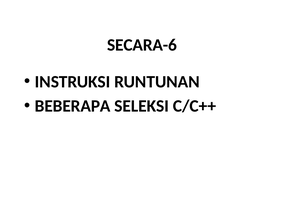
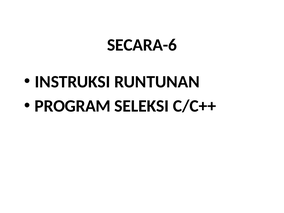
BEBERAPA: BEBERAPA -> PROGRAM (73, 106)
